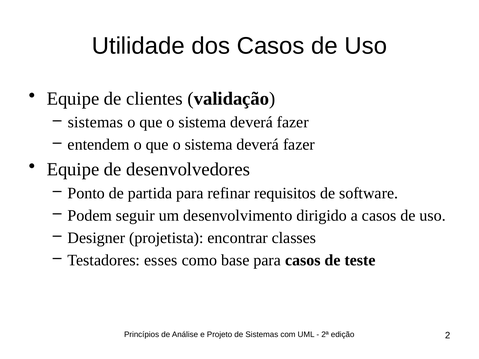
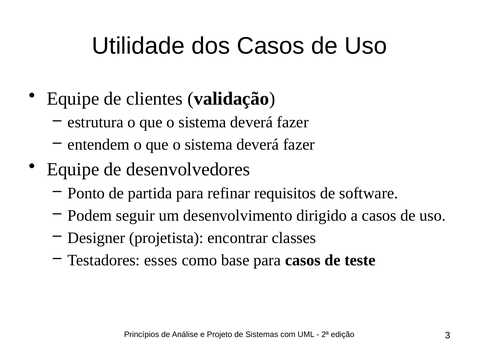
sistemas: sistemas -> estrutura (96, 122)
2: 2 -> 3 (448, 336)
